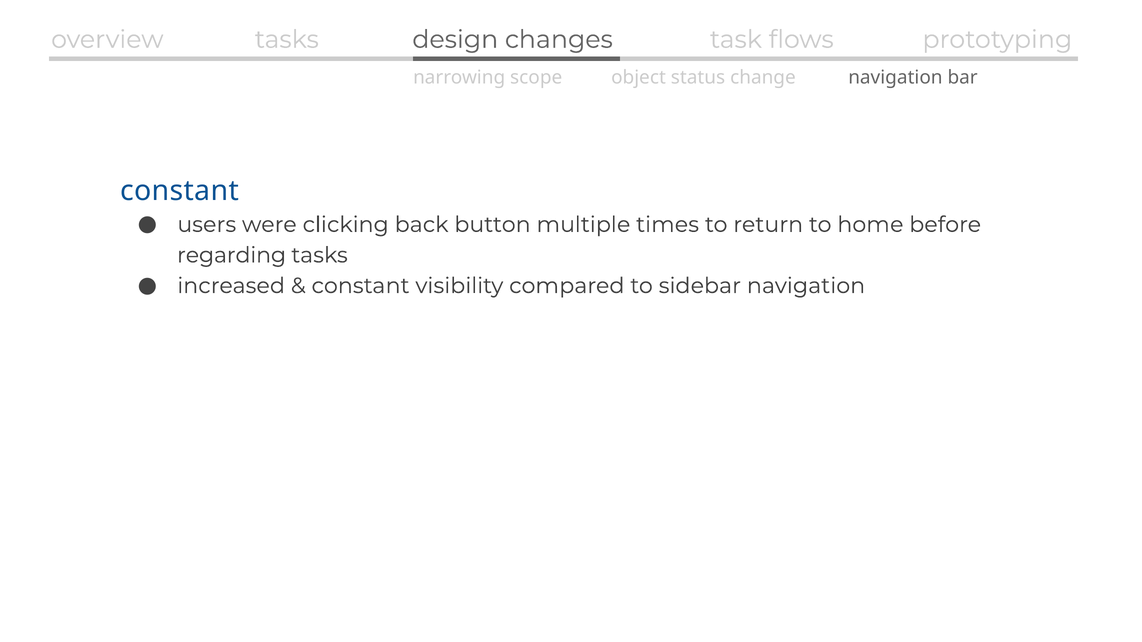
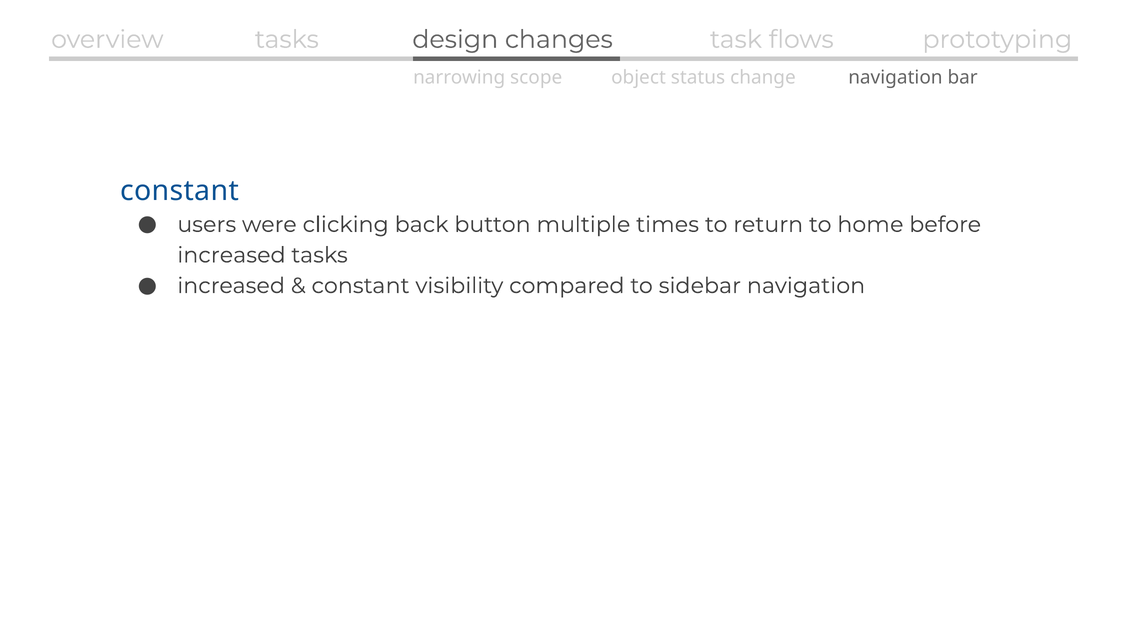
regarding: regarding -> increased (231, 255)
